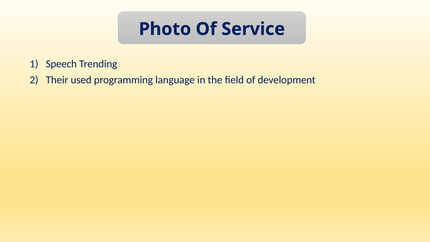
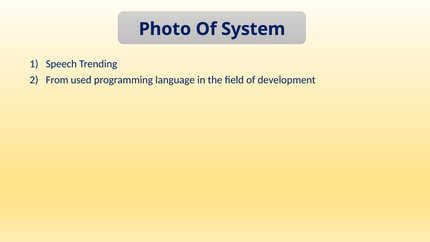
Service: Service -> System (253, 29)
Their: Their -> From (57, 80)
